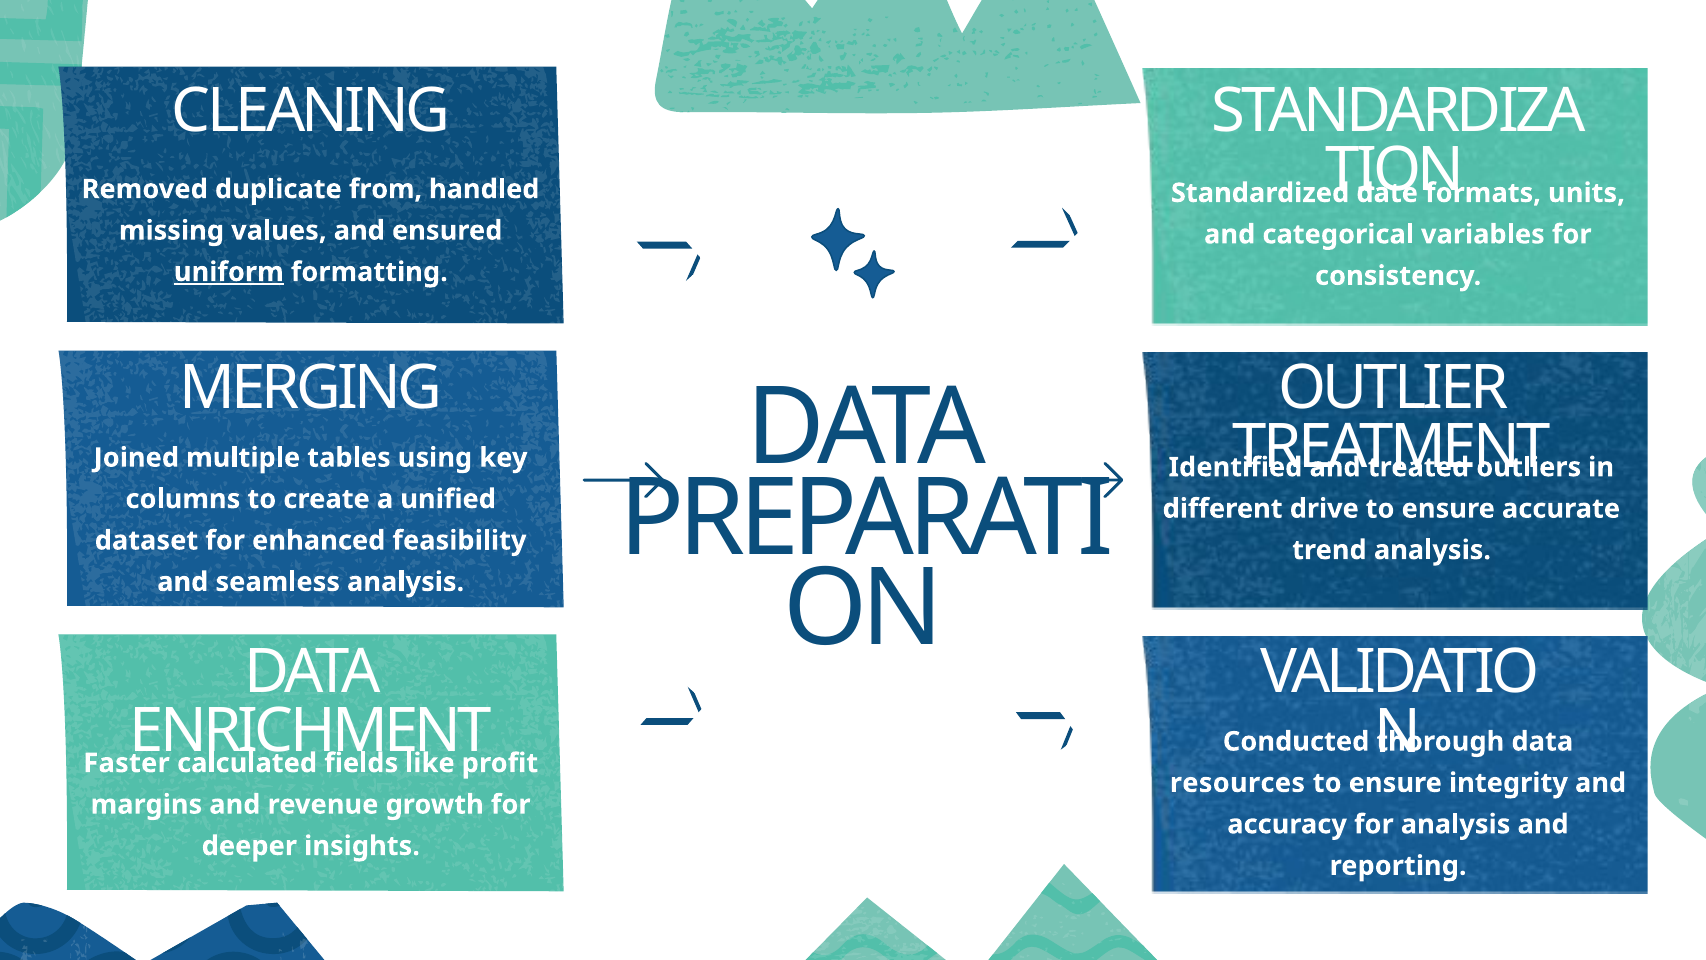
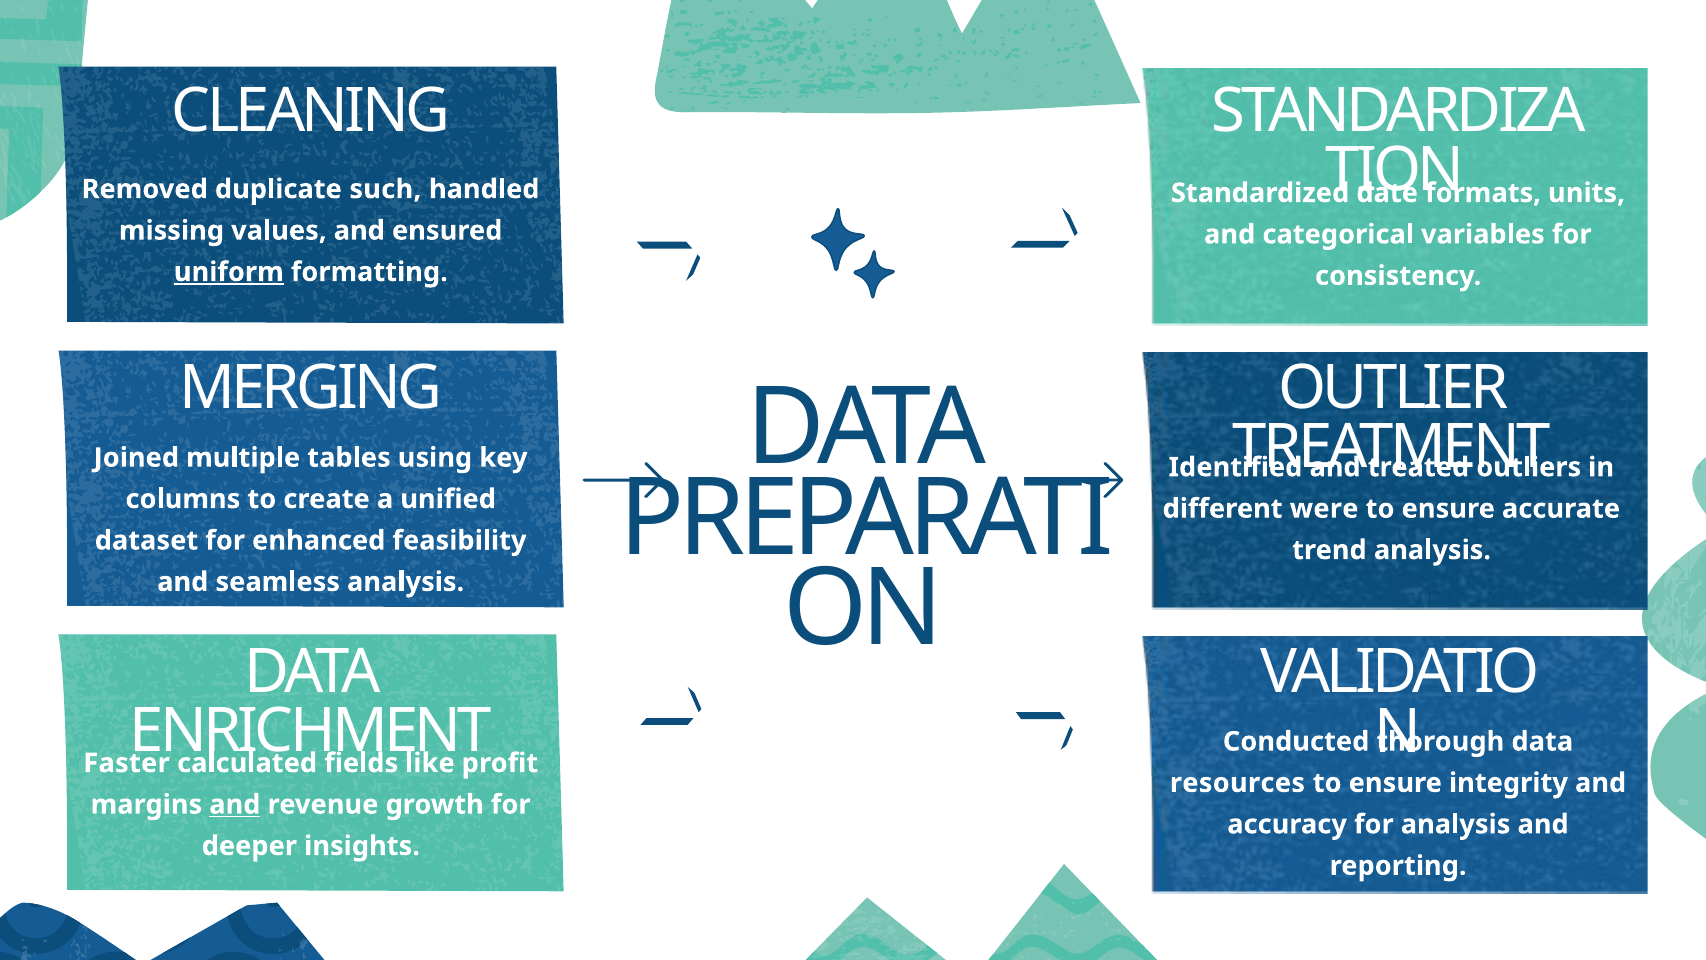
from: from -> such (385, 189)
drive: drive -> were (1324, 509)
and underline: none -> present (235, 804)
